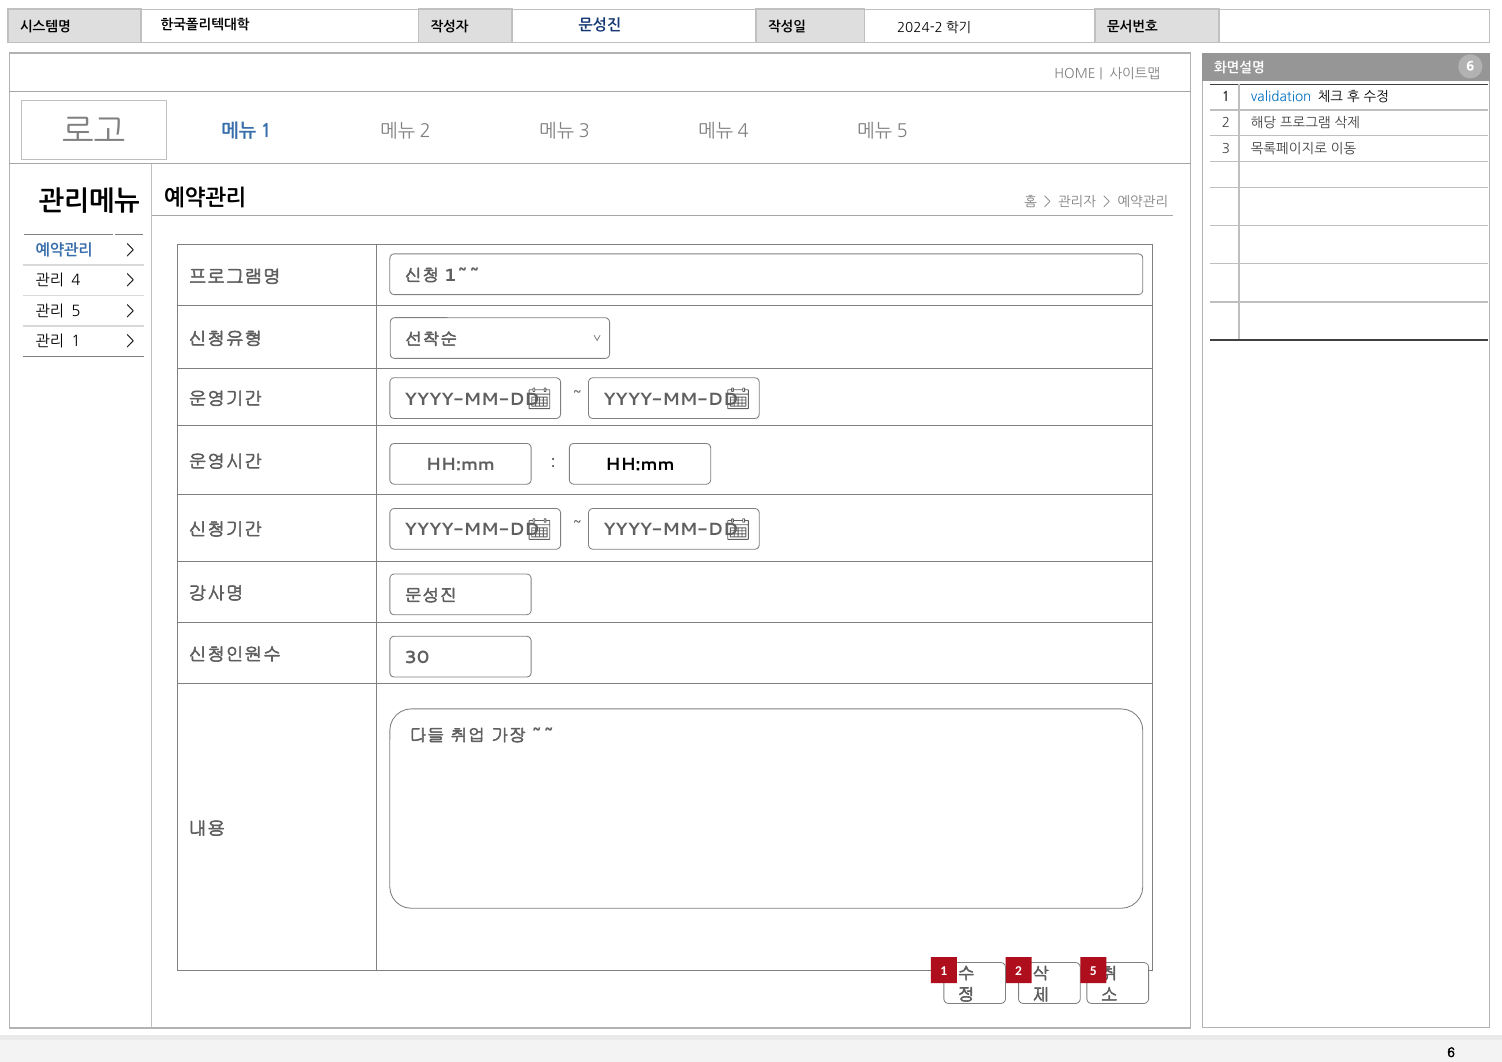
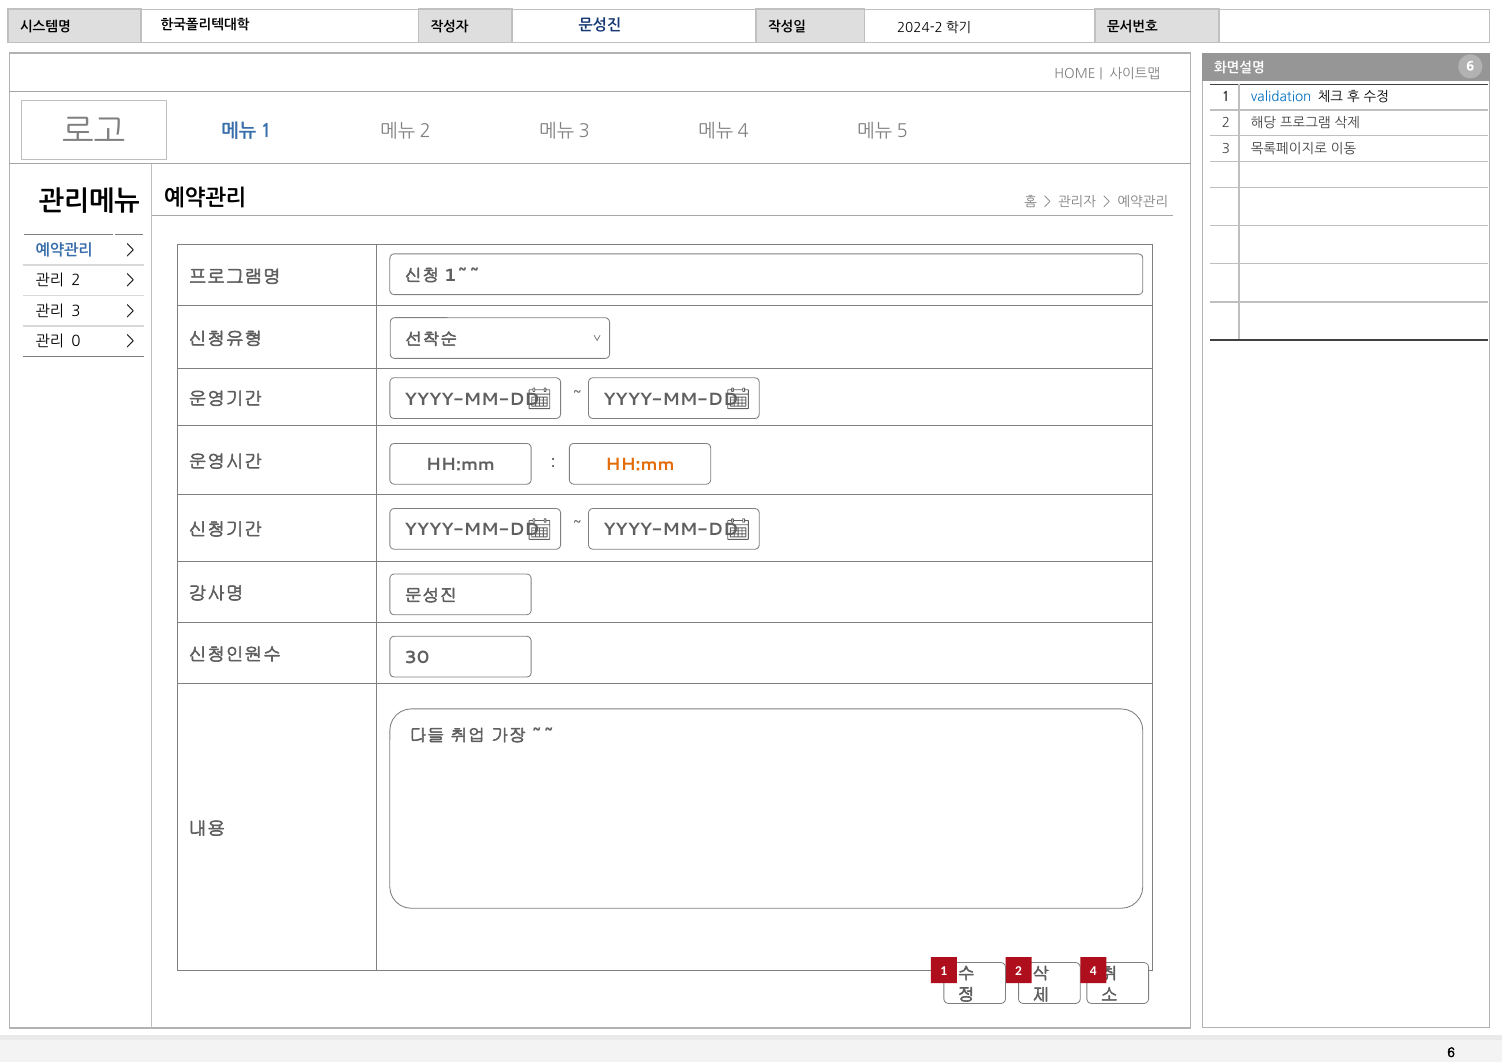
4: 4 -> 2 (76, 281)
5: 5 -> 3 (76, 311)
1: 1 -> 0 (76, 342)
HH:mm colour: black -> orange (640, 465)
2 5: 5 -> 4 (1093, 971)
